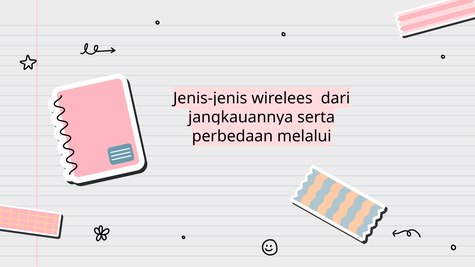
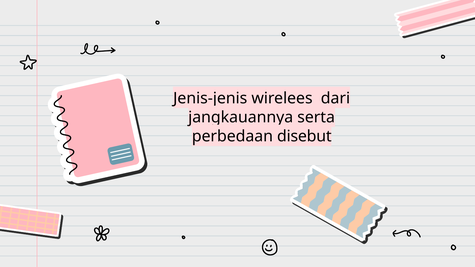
melalui: melalui -> disebut (304, 136)
